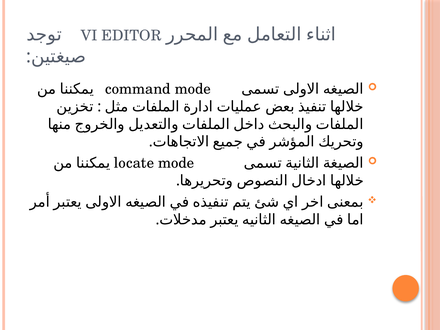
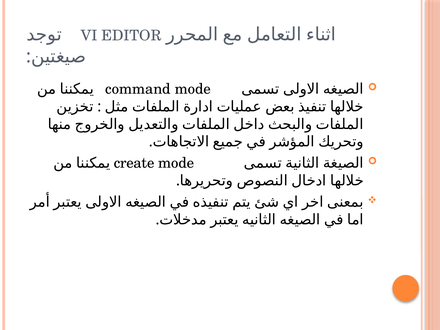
locate: locate -> create (134, 163)
